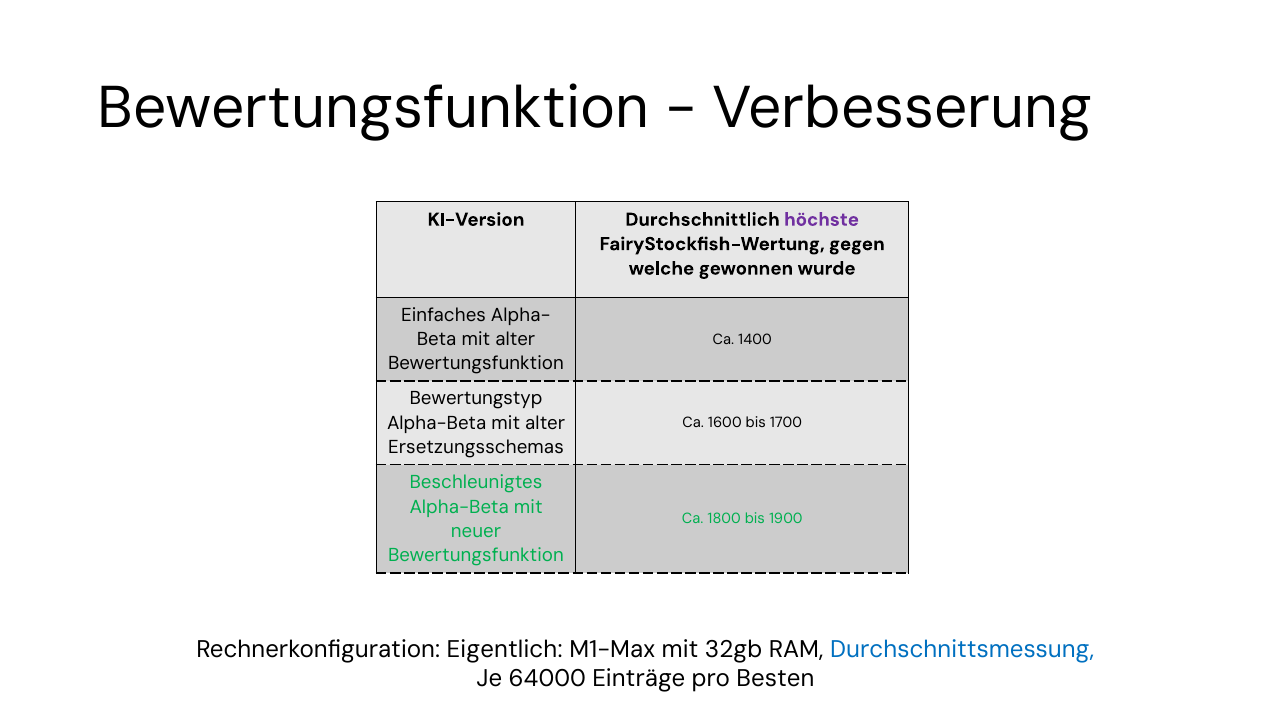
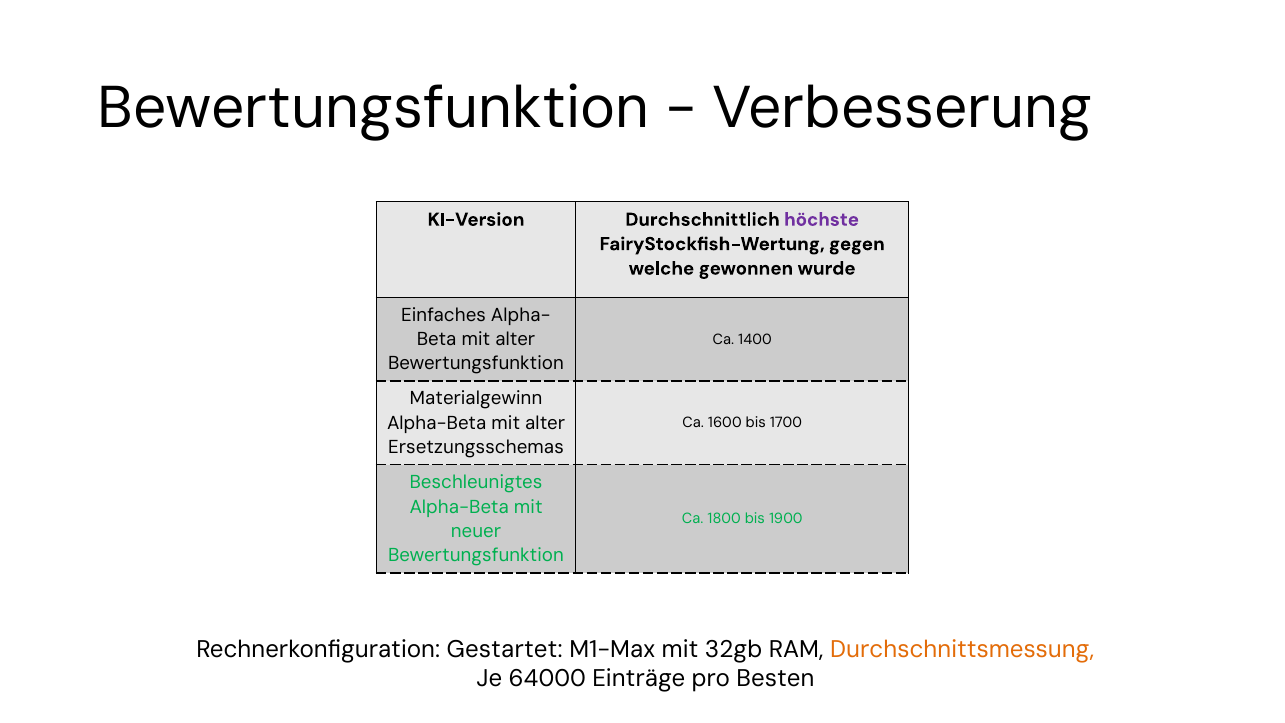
Bewertungstyp: Bewertungstyp -> Materialgewinn (476, 399)
Eigentlich: Eigentlich -> Gestartet (505, 650)
Durchschnittsmessung colour: blue -> orange (962, 650)
